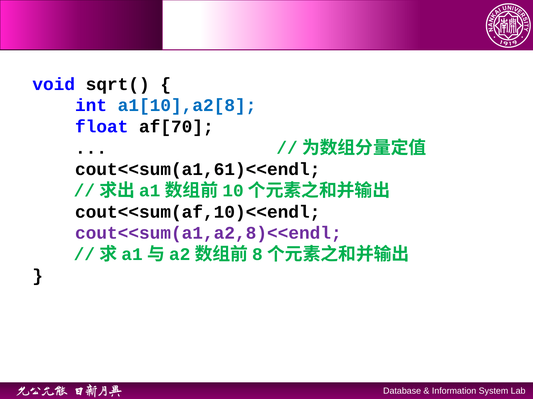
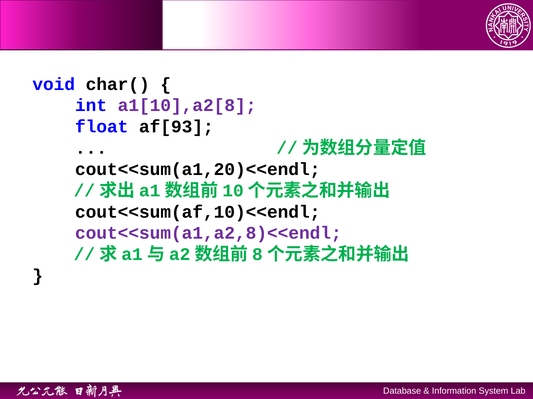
sqrt(: sqrt( -> char( (118, 84)
a1[10],a2[8 colour: blue -> purple (187, 106)
af[70: af[70 -> af[93 (177, 127)
cout<<sum(a1,61)<<endl: cout<<sum(a1,61)<<endl -> cout<<sum(a1,20)<<endl (198, 170)
